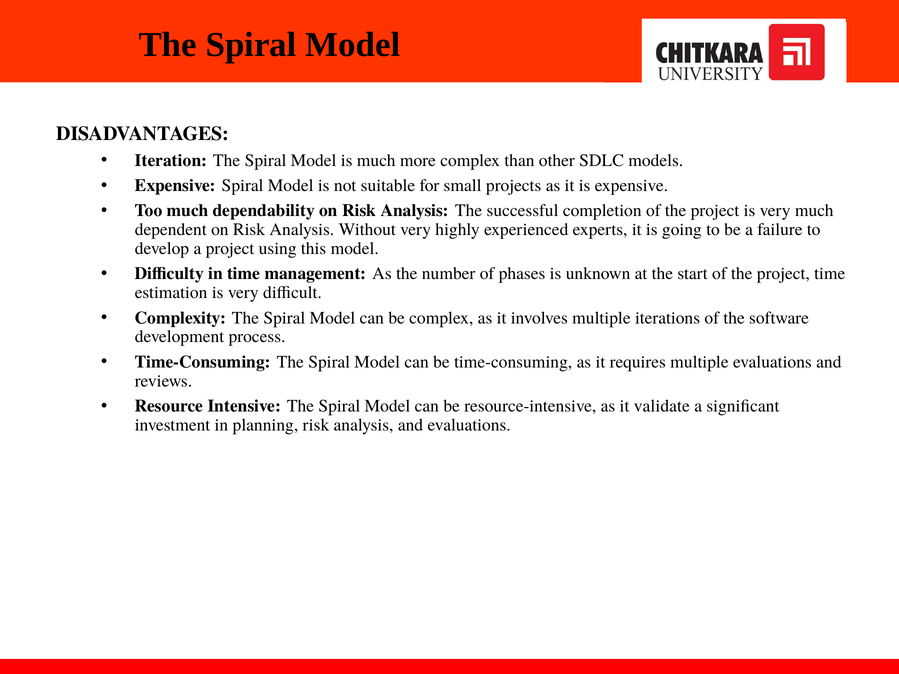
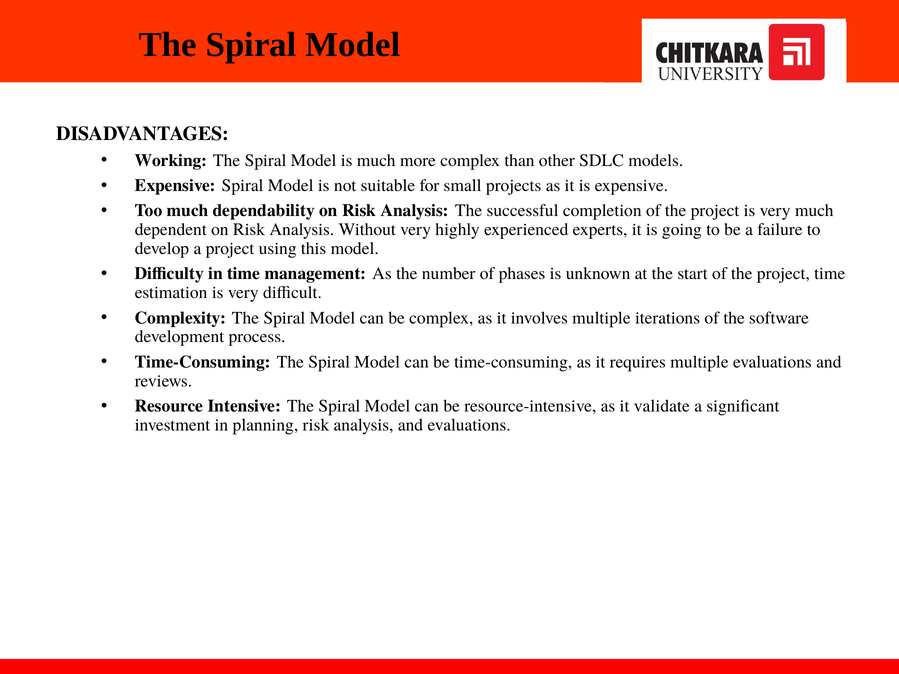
Iteration: Iteration -> Working (171, 160)
